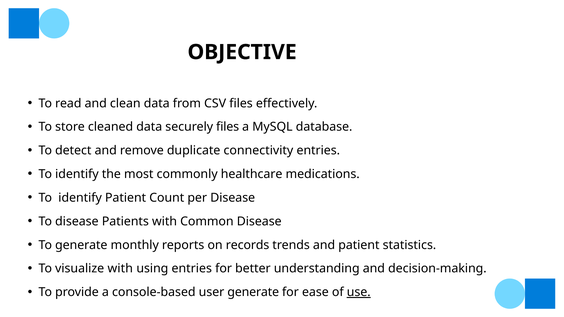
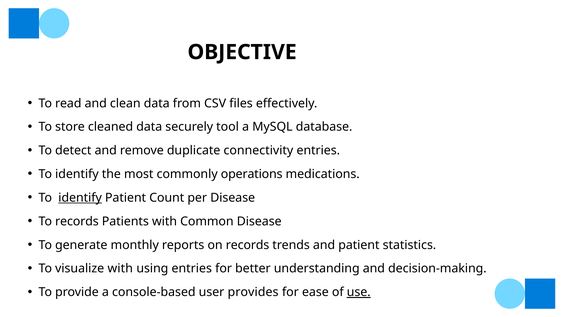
securely files: files -> tool (228, 127)
healthcare: healthcare -> operations (252, 174)
identify underline: none -> present (80, 198)
To disease: disease -> records (77, 222)
user generate: generate -> provides (253, 292)
